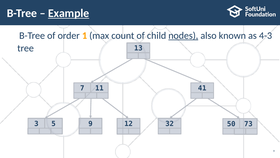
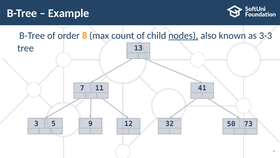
Example underline: present -> none (69, 13)
1: 1 -> 8 (85, 36)
4-3: 4-3 -> 3-3 (266, 36)
